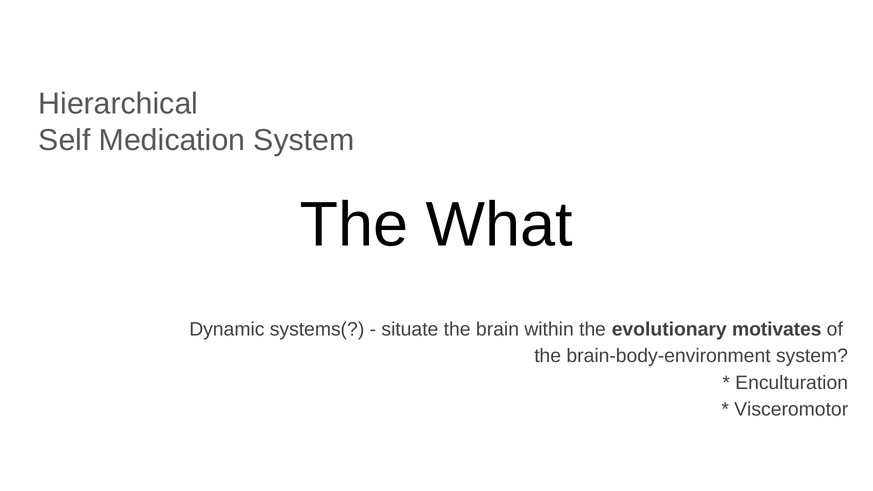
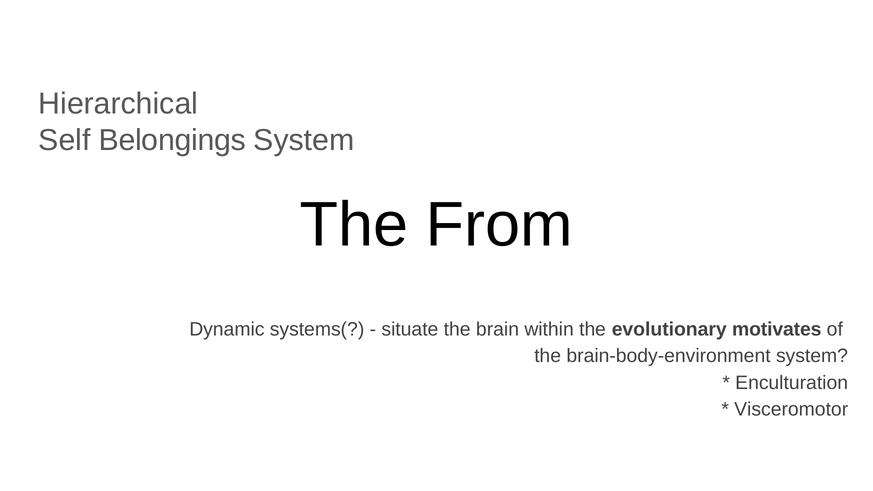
Medication: Medication -> Belongings (172, 140)
What: What -> From (499, 225)
